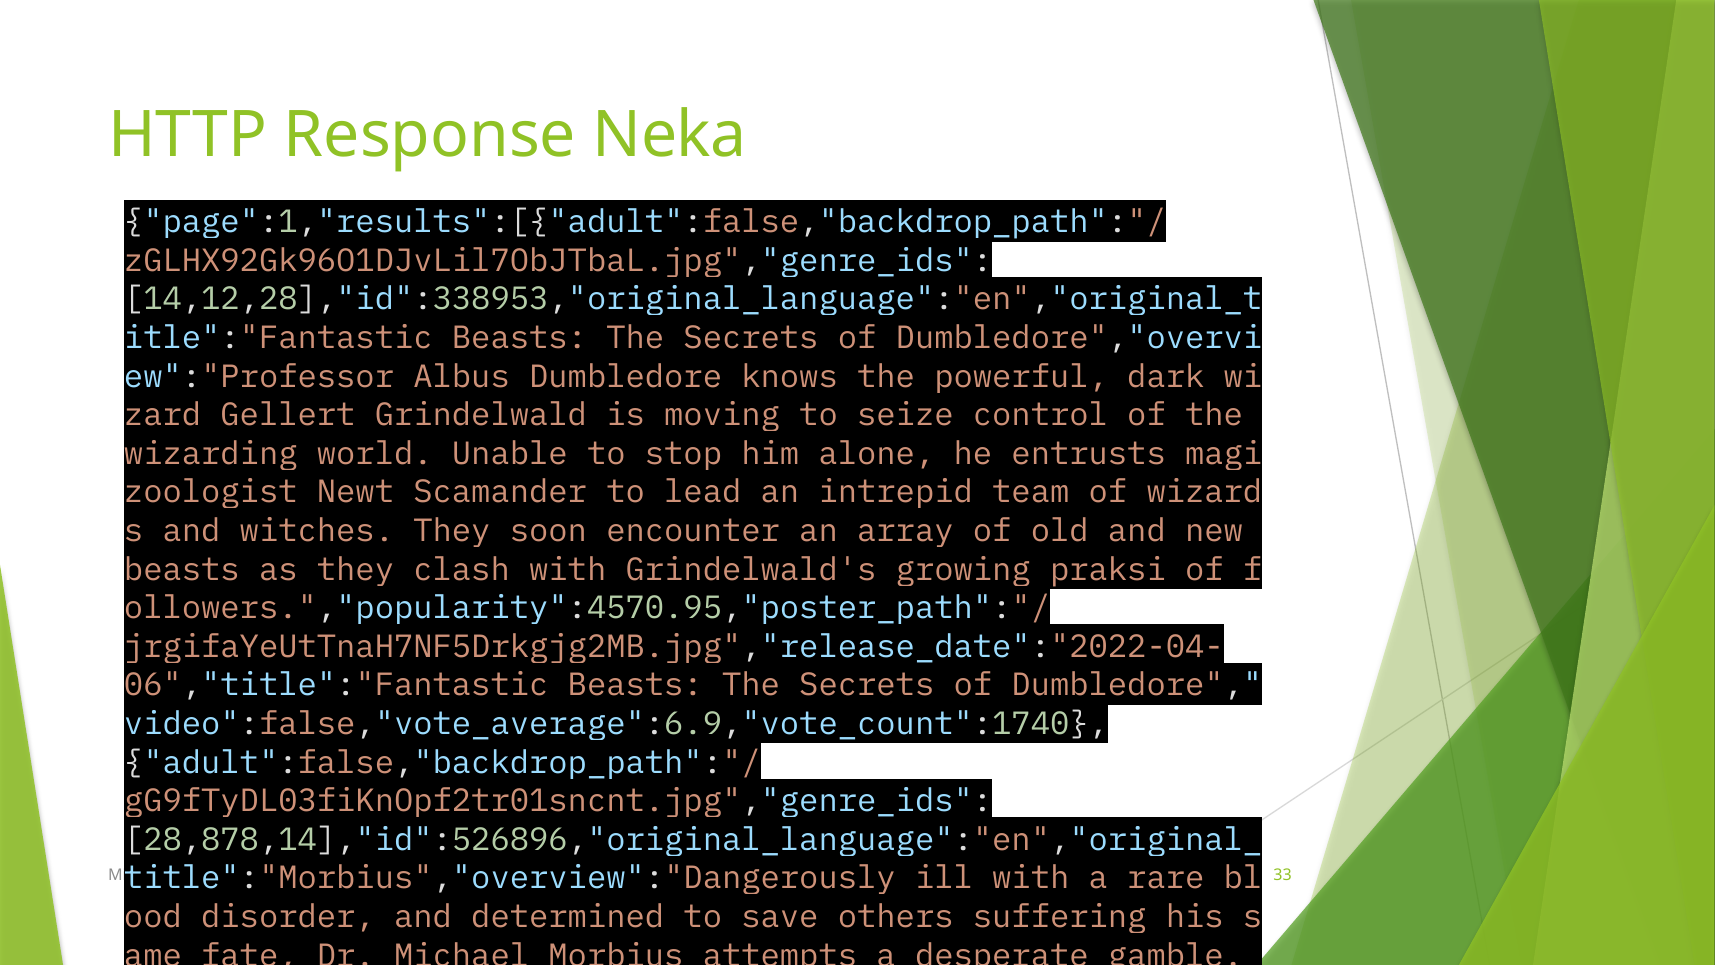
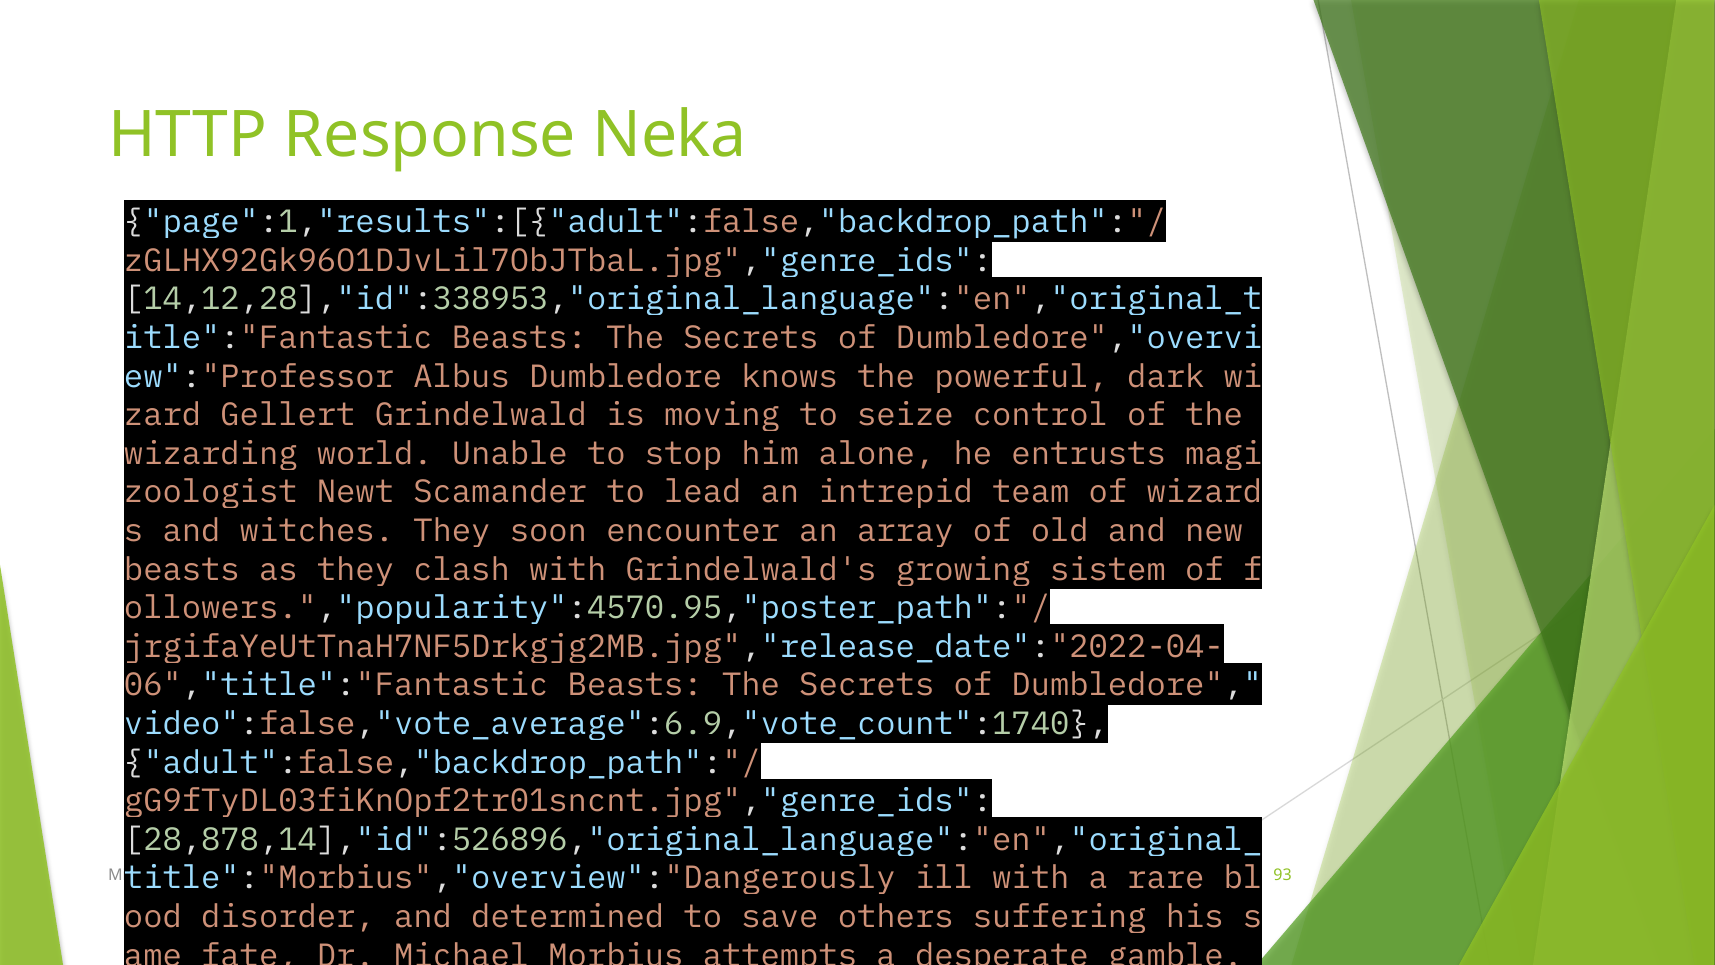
praksi: praksi -> sistem (1108, 569)
33: 33 -> 93 (1283, 875)
